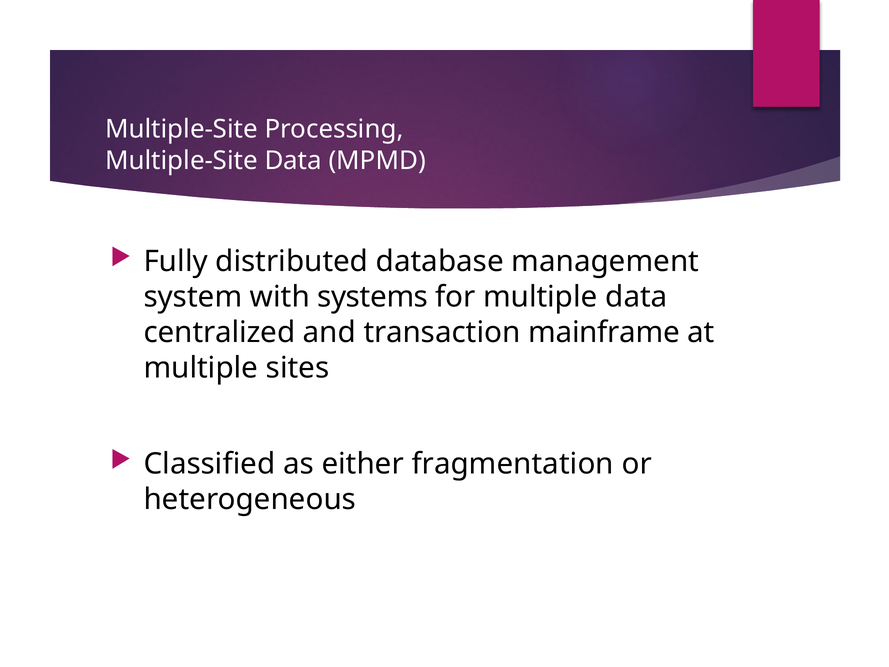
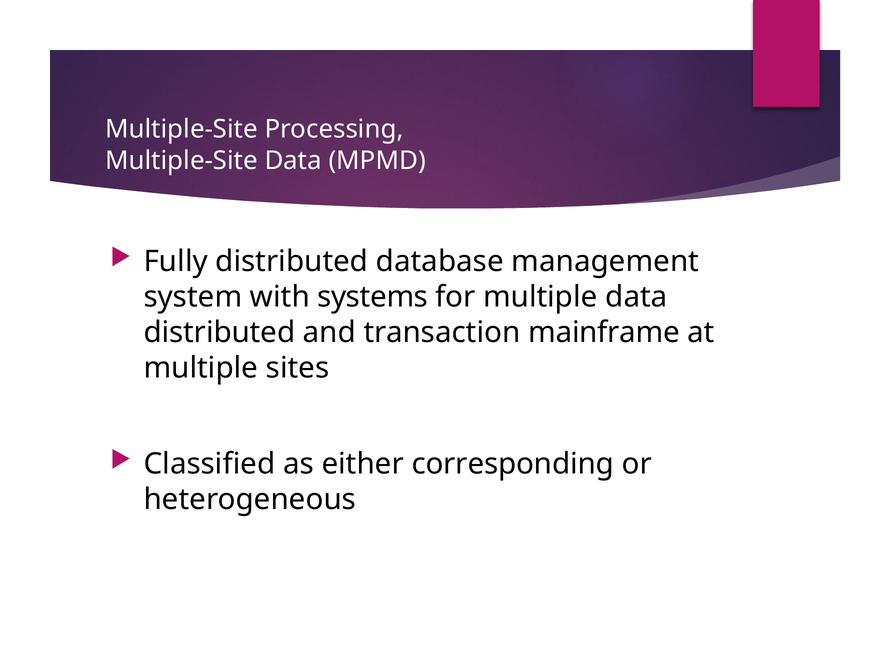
centralized: centralized -> distributed (219, 332)
fragmentation: fragmentation -> corresponding (513, 464)
